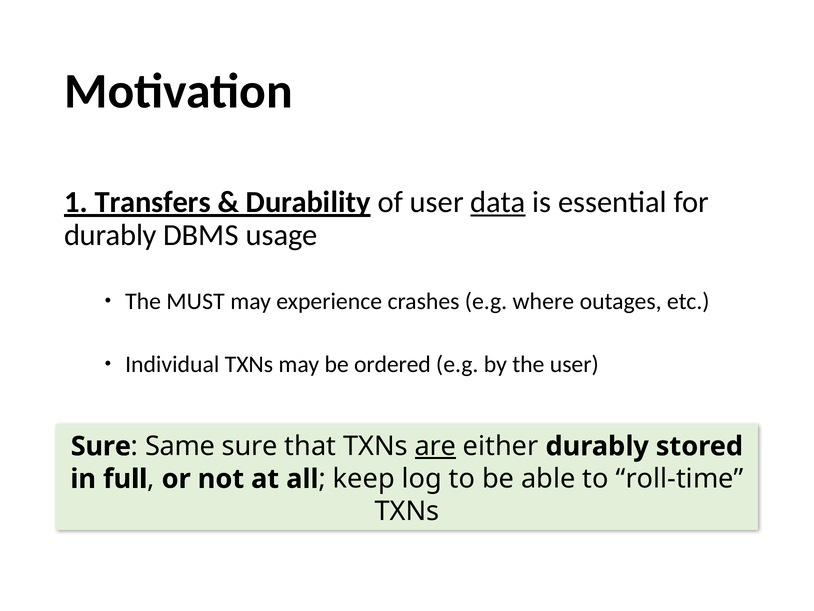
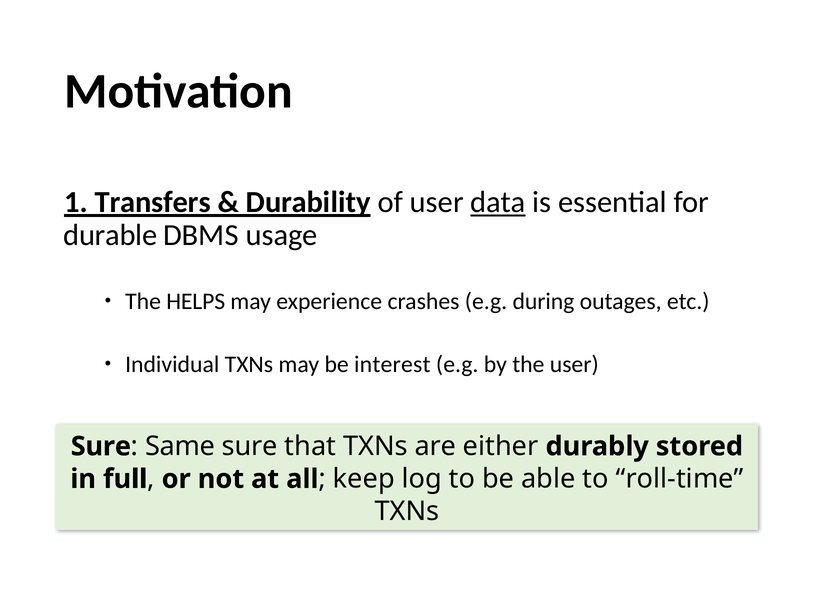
durably: durably -> durable (110, 235)
MUST: MUST -> HELPS (196, 301)
where: where -> during (543, 301)
ordered: ordered -> interest (392, 364)
are underline: present -> none (435, 446)
